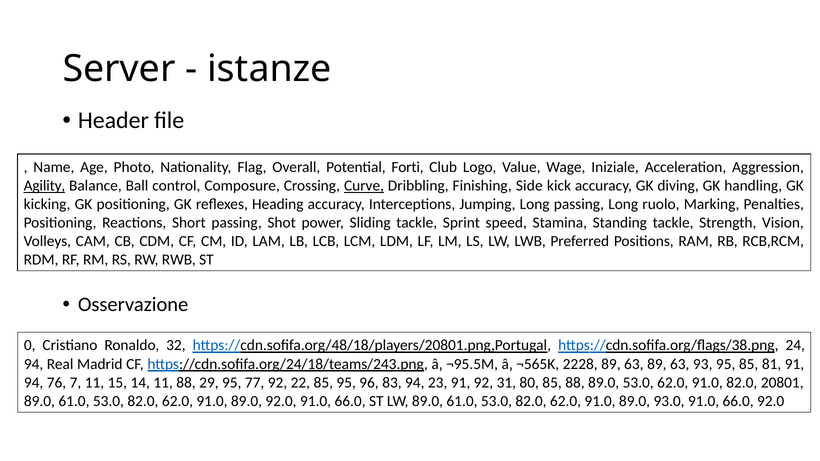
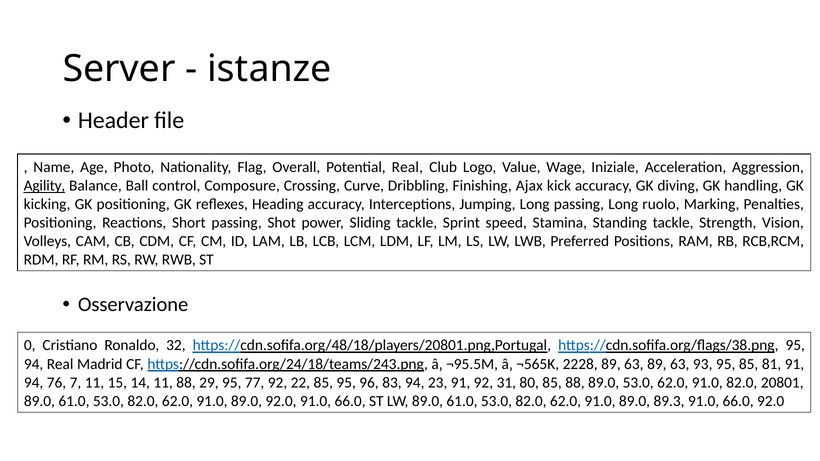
Potential Forti: Forti -> Real (407, 167)
Curve underline: present -> none (364, 186)
Side: Side -> Ajax (529, 186)
https://cdn.sofifa.org/flags/38.png 24: 24 -> 95 (795, 346)
93.0: 93.0 -> 89.3 (669, 402)
